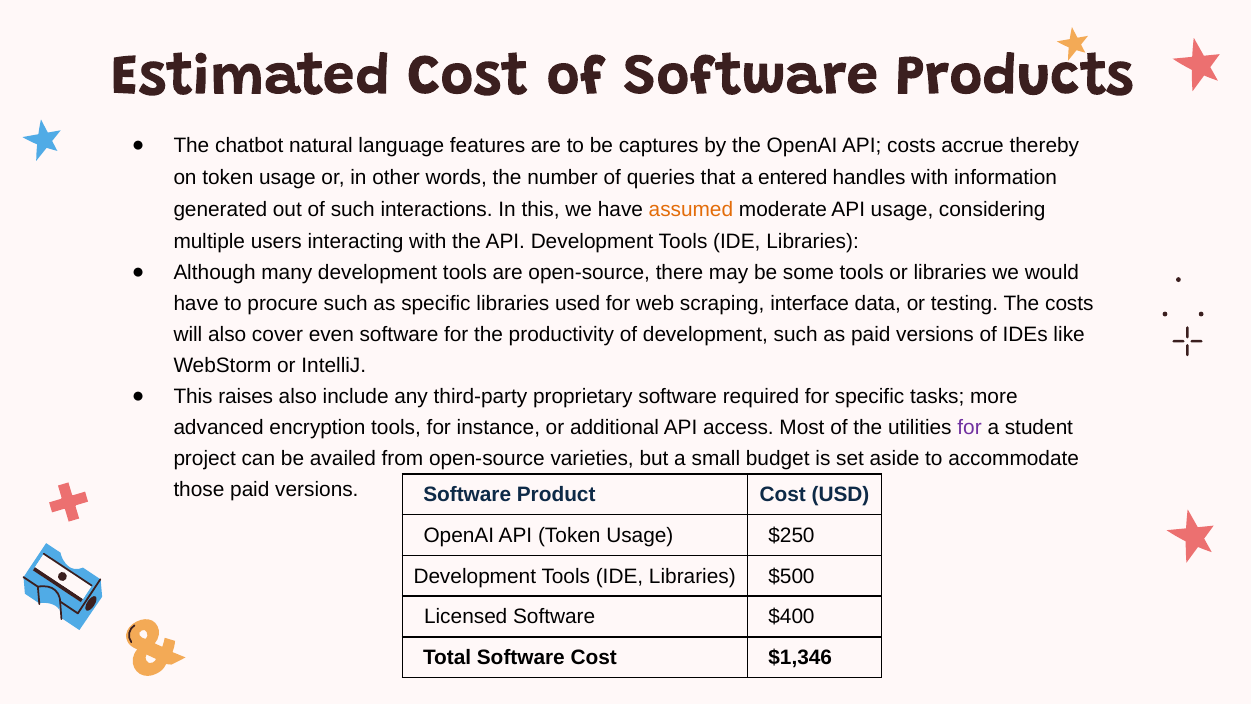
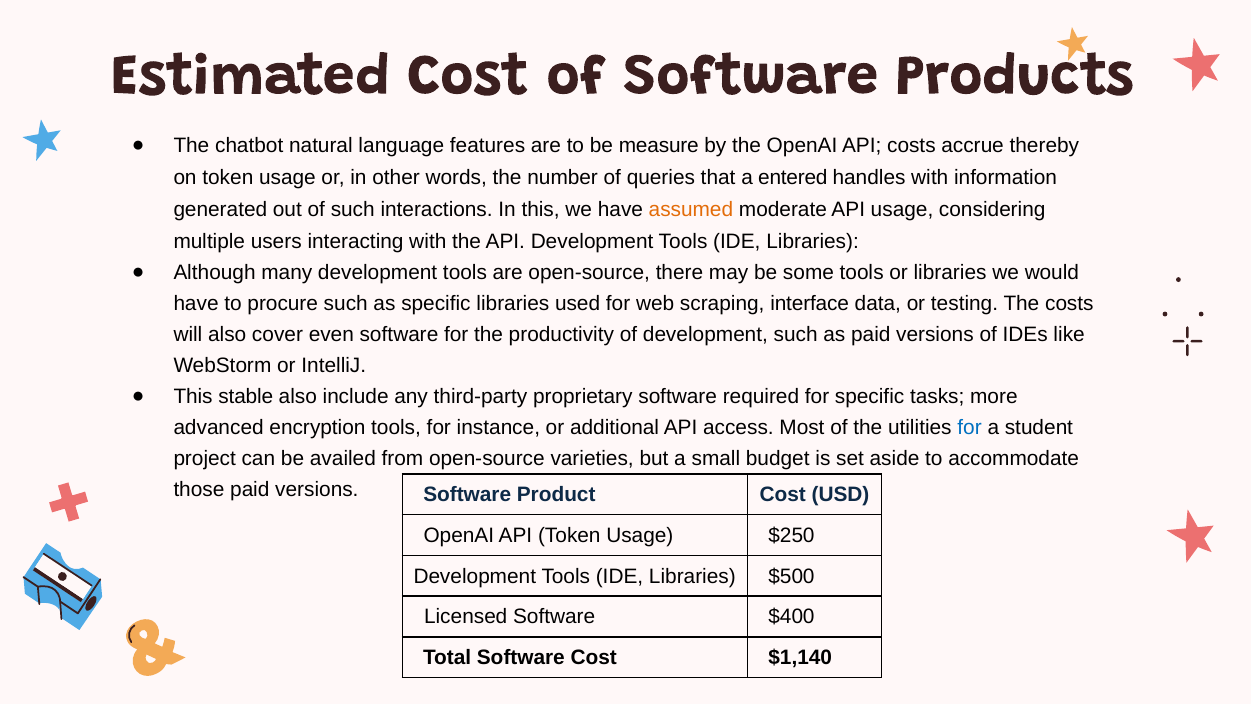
captures: captures -> measure (659, 145)
raises: raises -> stable (246, 396)
for colour: purple -> blue (970, 427)
$1,346: $1,346 -> $1,140 (800, 657)
